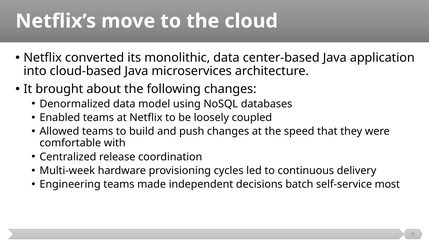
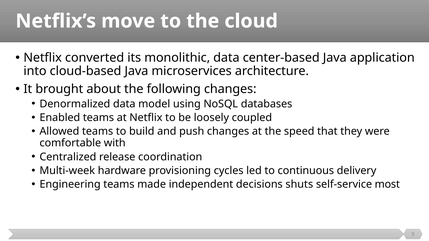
batch: batch -> shuts (299, 185)
